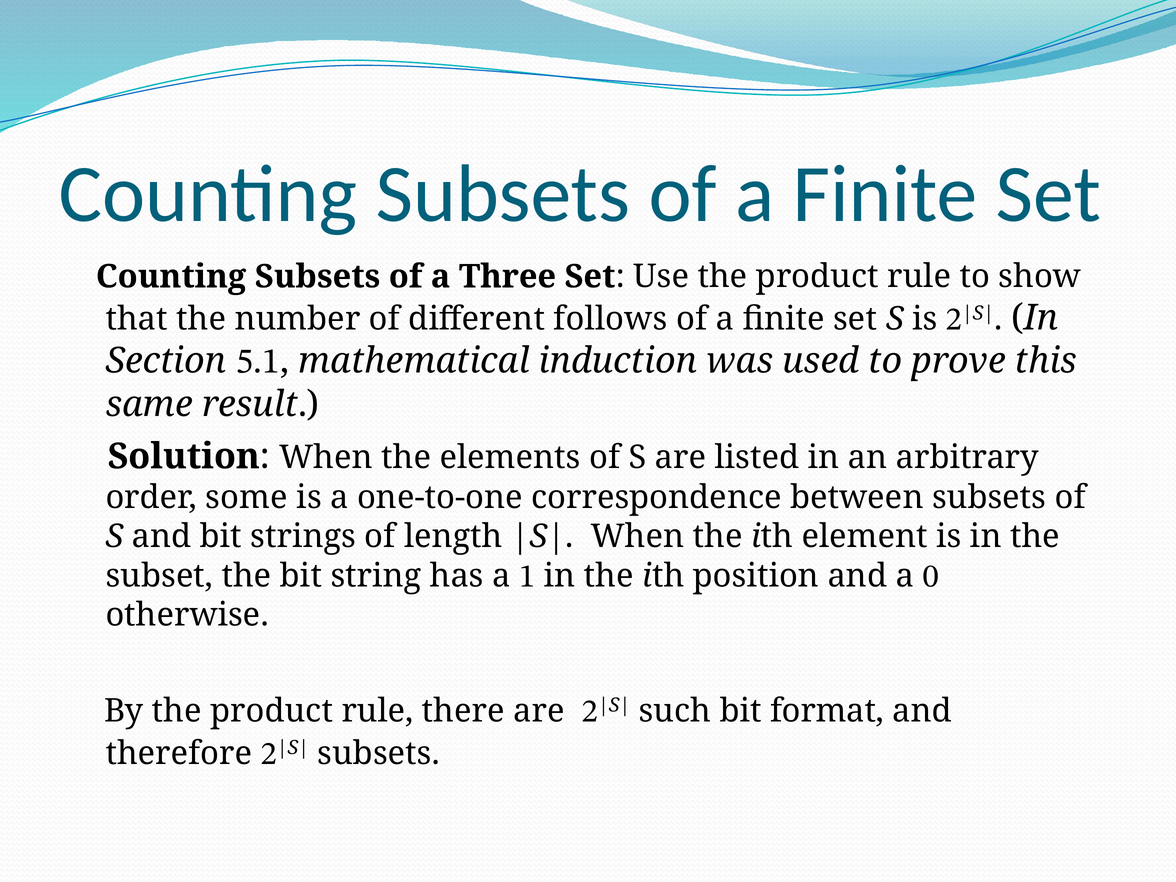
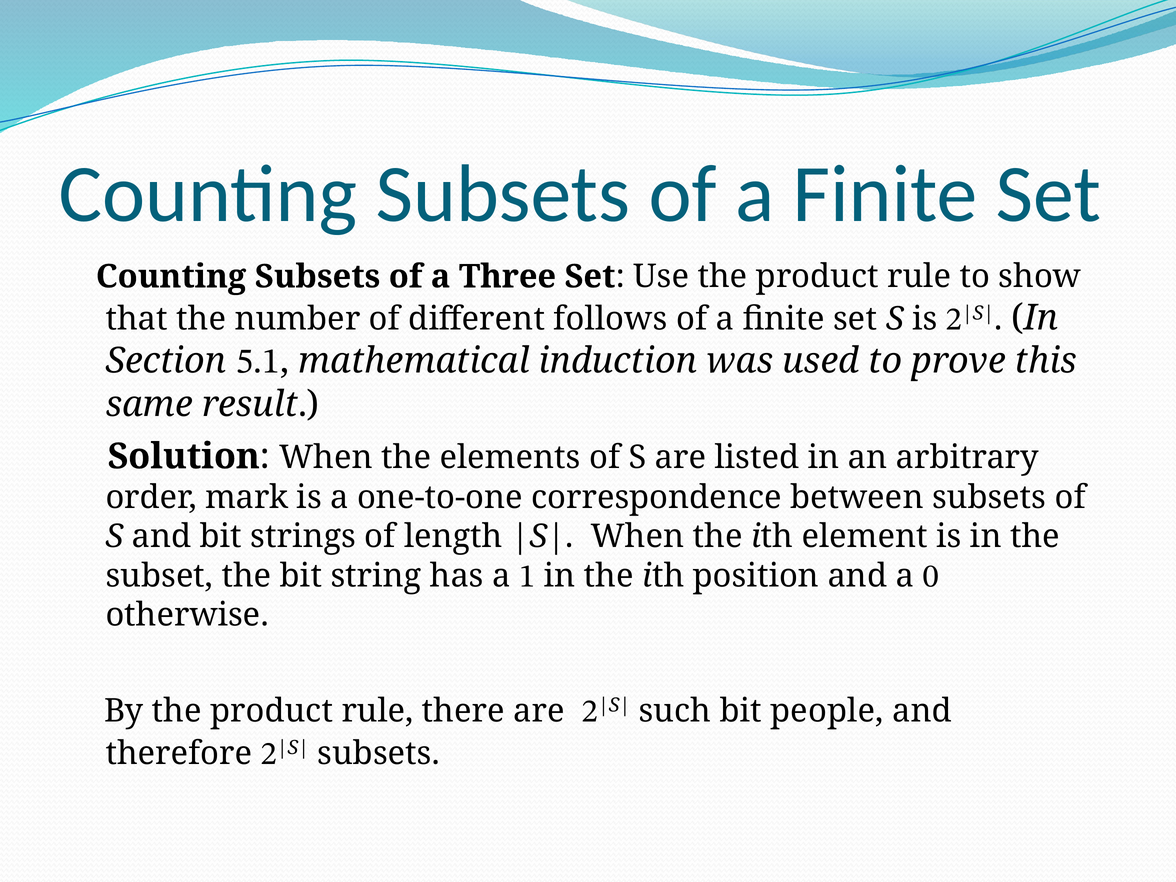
some: some -> mark (247, 497)
format: format -> people (827, 711)
